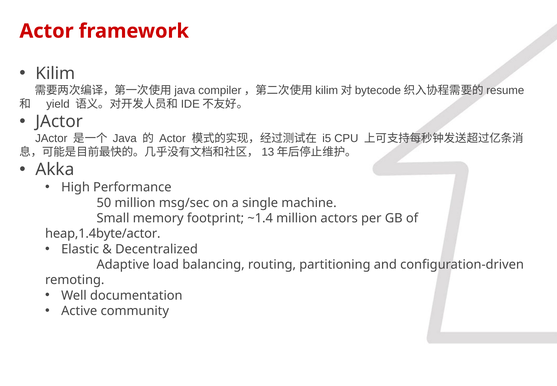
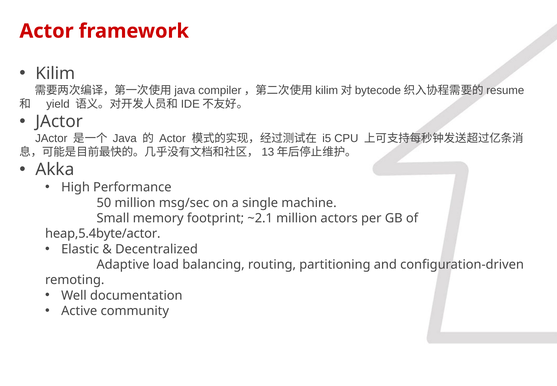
~1.4: ~1.4 -> ~2.1 (260, 218)
heap,1.4byte/actor: heap,1.4byte/actor -> heap,5.4byte/actor (103, 233)
